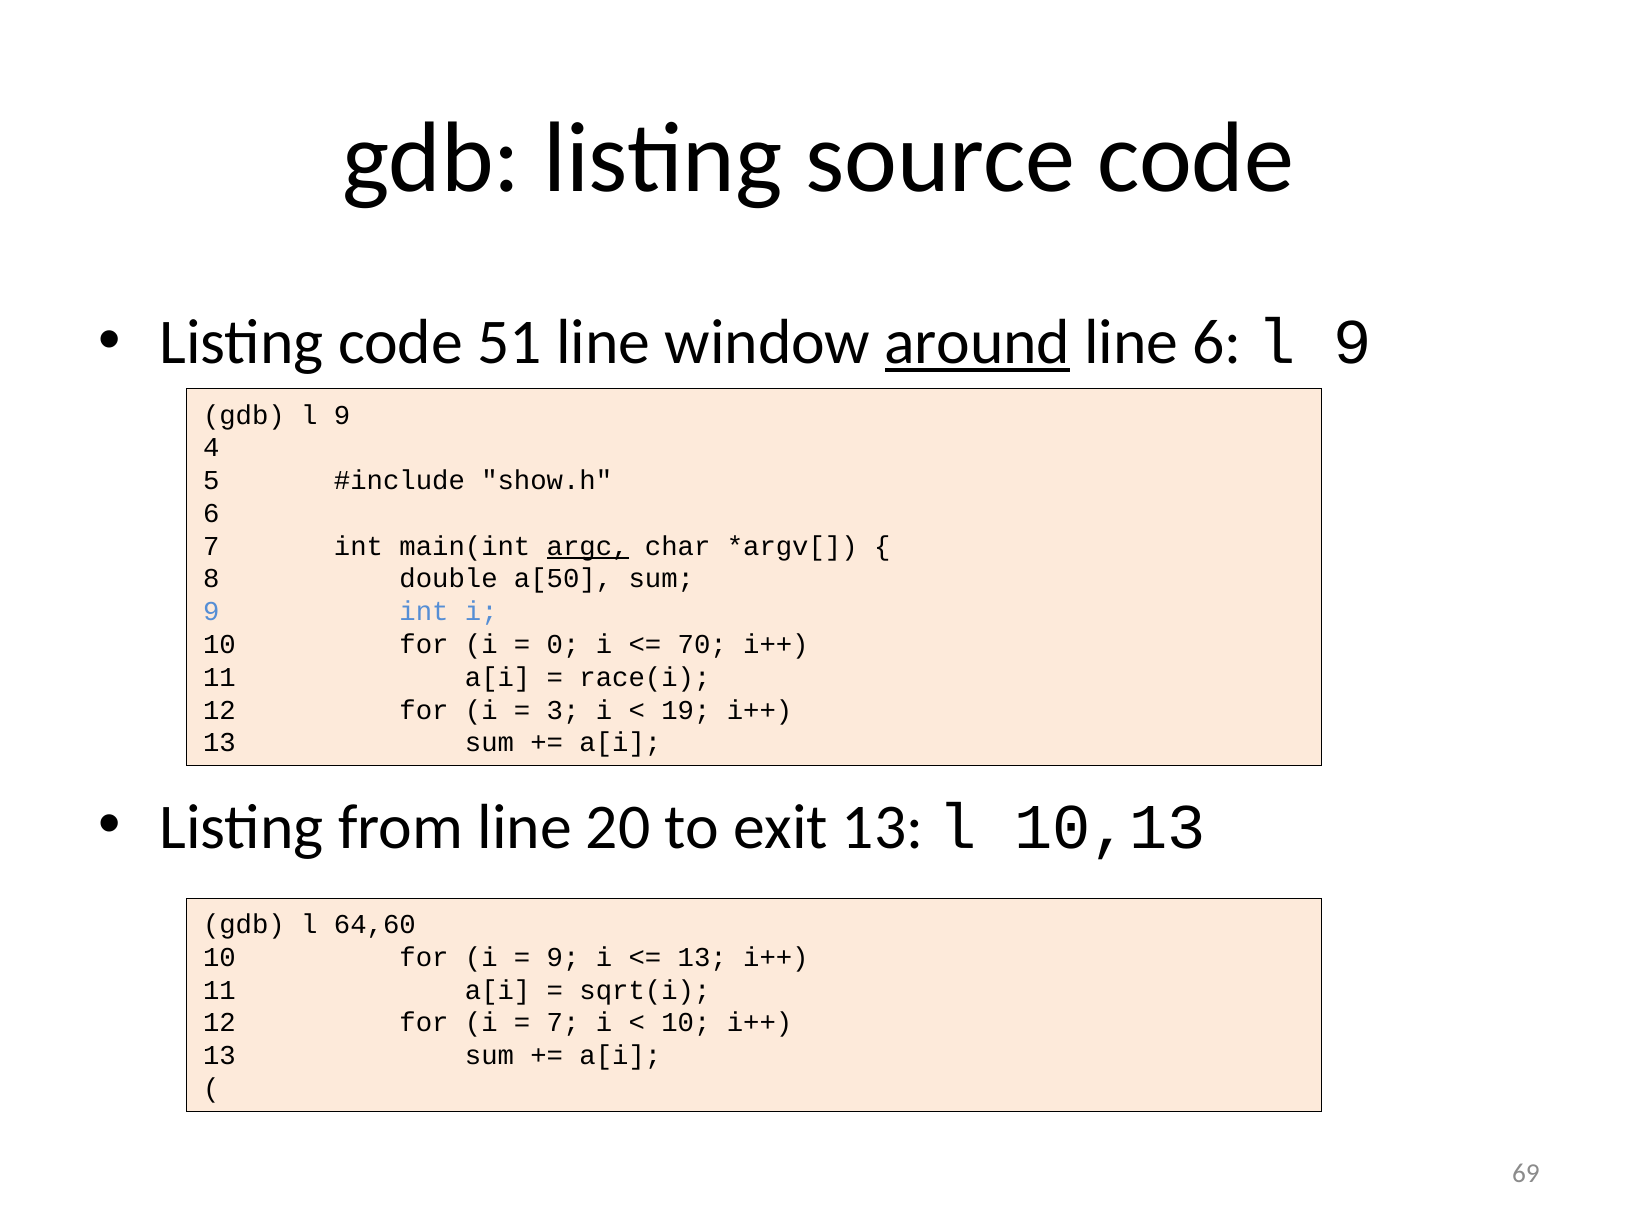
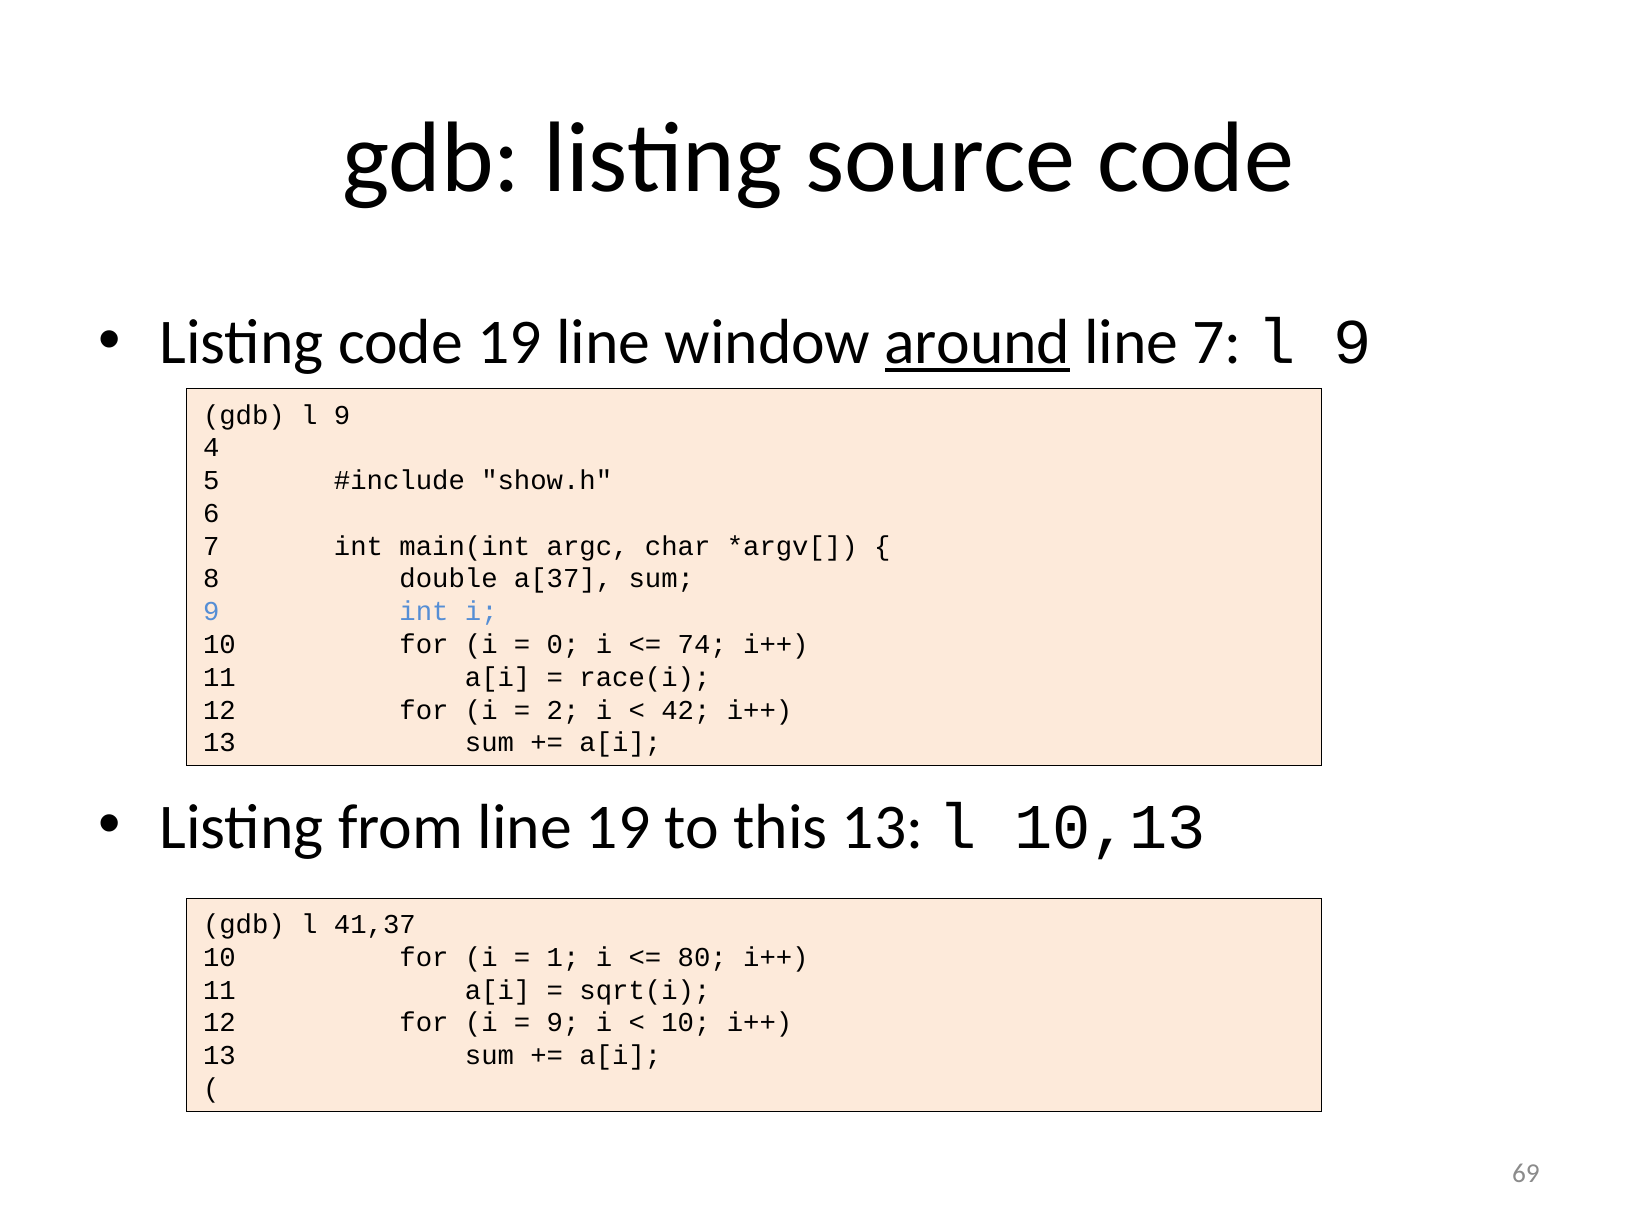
code 51: 51 -> 19 (510, 343)
line 6: 6 -> 7 (1217, 343)
argc underline: present -> none (588, 546)
a[50: a[50 -> a[37 (563, 579)
70: 70 -> 74 (702, 644)
3: 3 -> 2 (563, 710)
19: 19 -> 42 (686, 710)
line 20: 20 -> 19 (618, 827)
exit: exit -> this (780, 827)
64,60: 64,60 -> 41,37 (375, 924)
9: 9 -> 1 (563, 957)
13: 13 -> 80 (702, 957)
7: 7 -> 9 (563, 1023)
